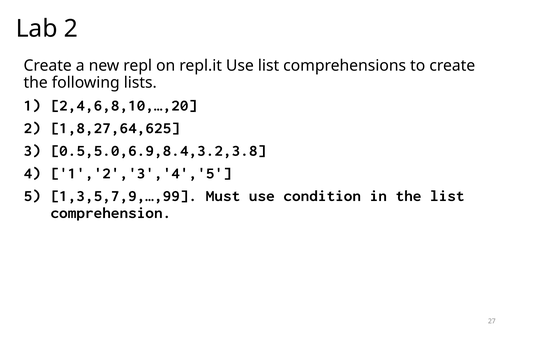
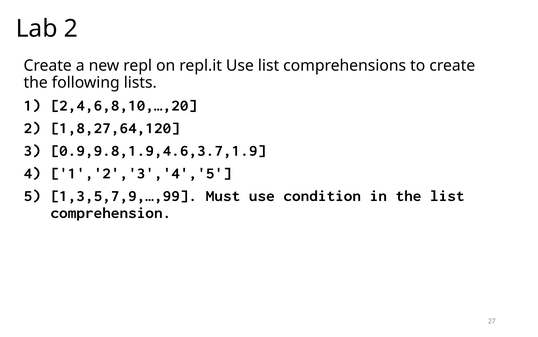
1,8,27,64,625: 1,8,27,64,625 -> 1,8,27,64,120 (115, 128)
0.5,5.0,6.9,8.4,3.2,3.8: 0.5,5.0,6.9,8.4,3.2,3.8 -> 0.9,9.8,1.9,4.6,3.7,1.9 (158, 150)
